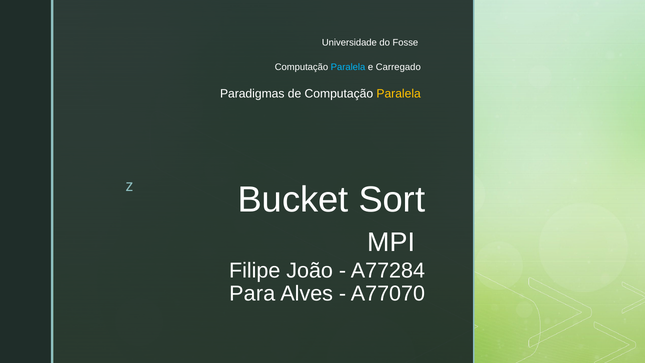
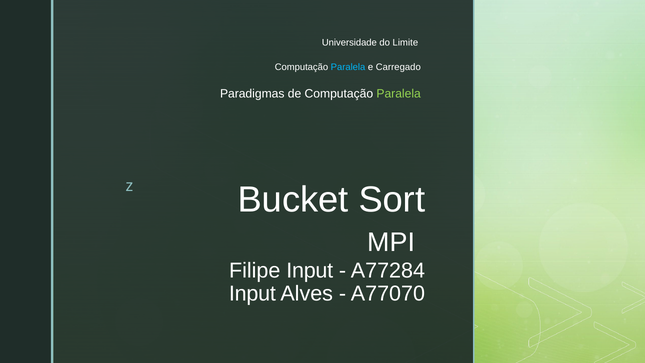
Fosse: Fosse -> Limite (405, 43)
Paralela colour: yellow -> light green (399, 94)
Filipe João: João -> Input (310, 270)
Para: Para -> Input (252, 294)
